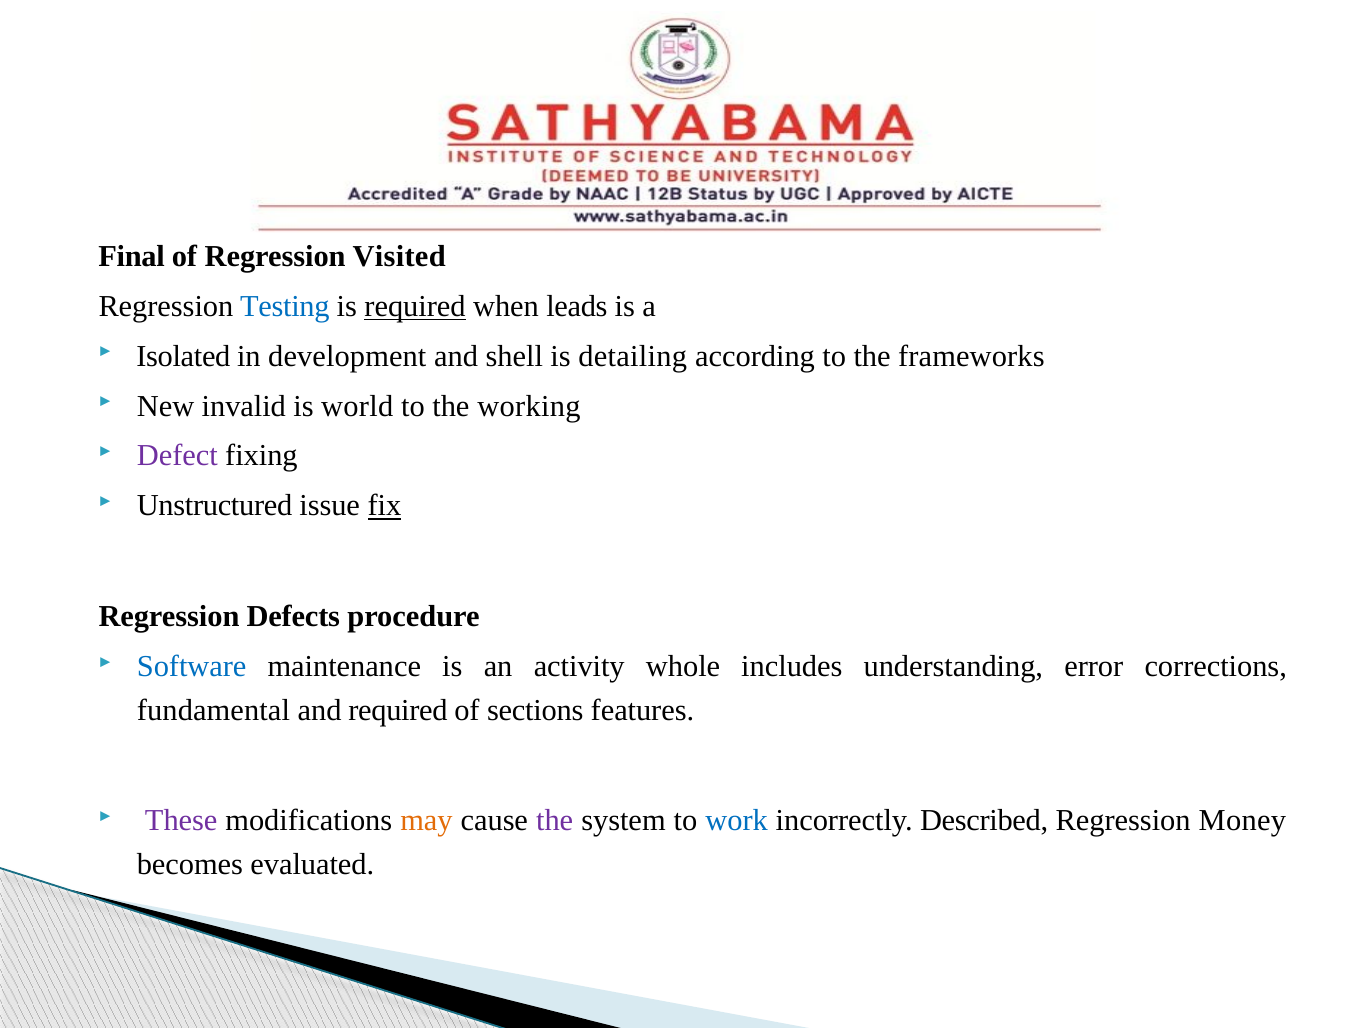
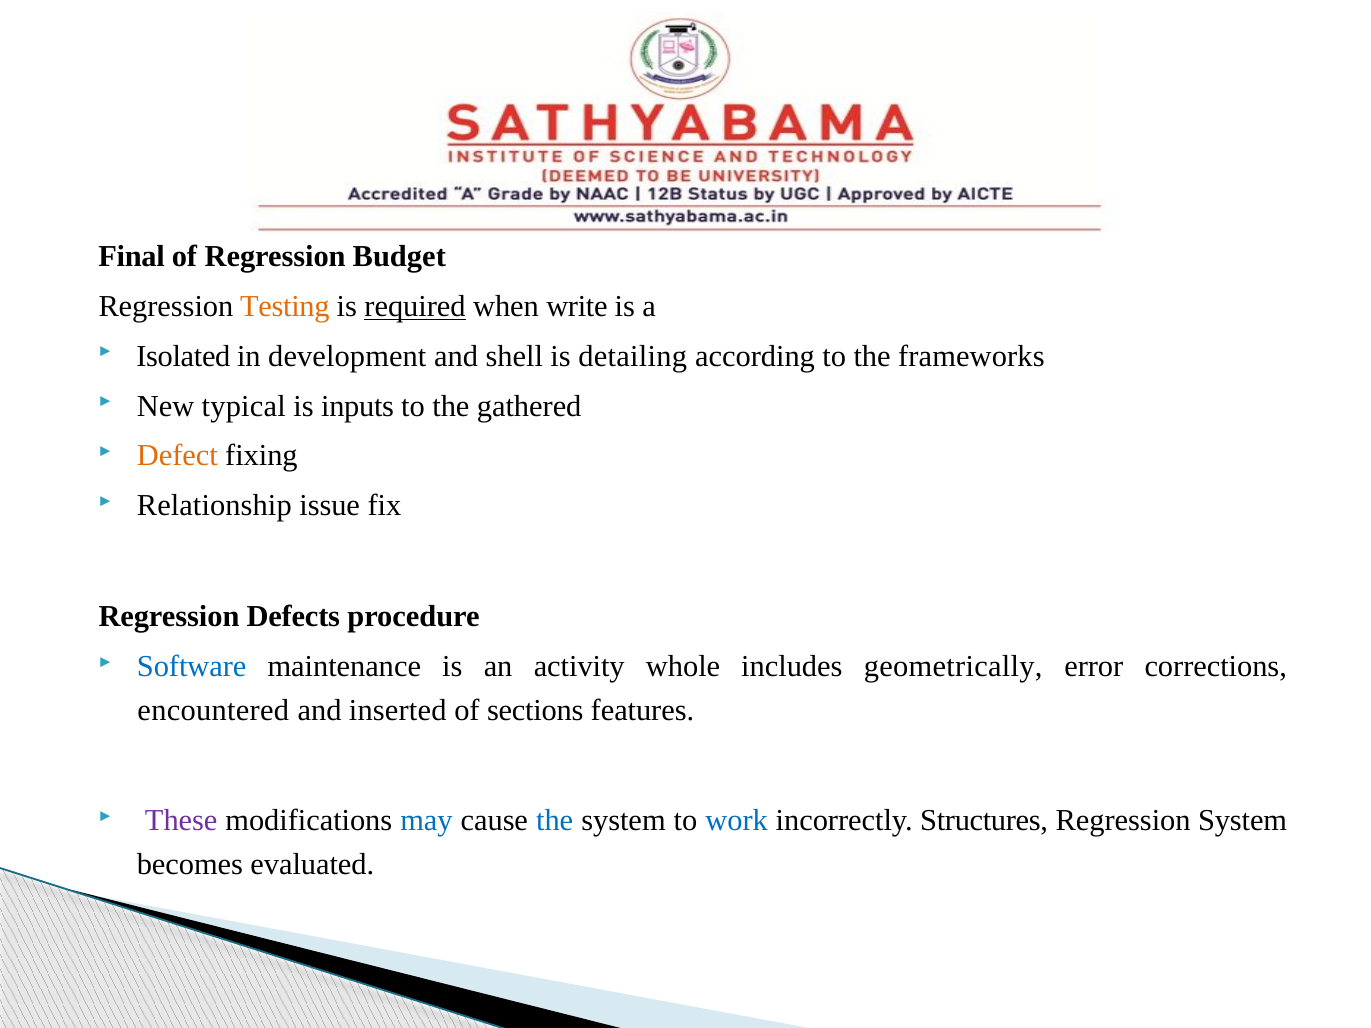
Visited: Visited -> Budget (399, 257)
Testing colour: blue -> orange (285, 306)
leads: leads -> write (577, 306)
invalid: invalid -> typical (244, 406)
world: world -> inputs (358, 406)
working: working -> gathered (529, 406)
Defect colour: purple -> orange (177, 456)
Unstructured: Unstructured -> Relationship (214, 506)
fix underline: present -> none (384, 506)
understanding: understanding -> geometrically (953, 666)
fundamental: fundamental -> encountered (213, 710)
and required: required -> inserted (398, 710)
may colour: orange -> blue (426, 821)
the colour: purple -> blue (555, 821)
Described: Described -> Structures (984, 821)
Regression Money: Money -> System (1243, 821)
